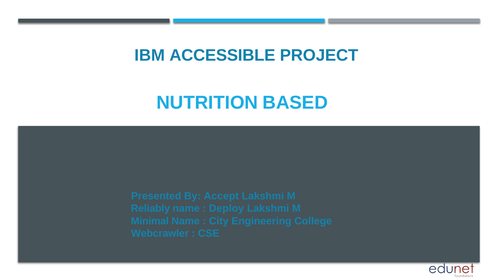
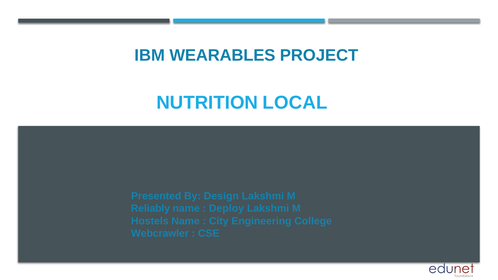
ACCESSIBLE: ACCESSIBLE -> WEARABLES (222, 55)
BASED: BASED -> LOCAL (295, 103)
Accept: Accept -> Design (221, 196)
Minimal: Minimal -> Hostels (150, 221)
